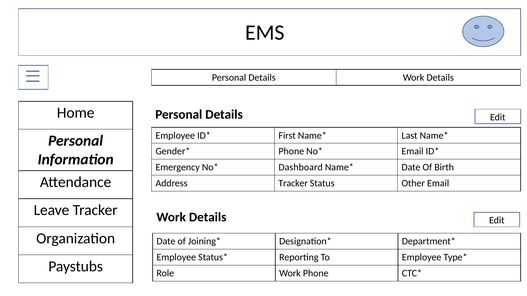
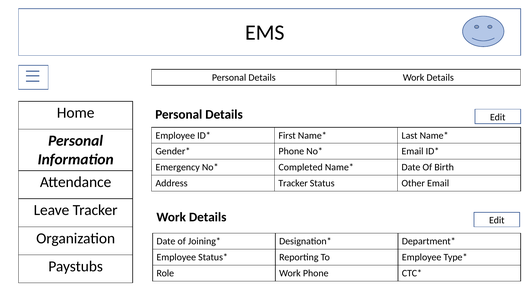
Dashboard: Dashboard -> Completed (301, 168)
